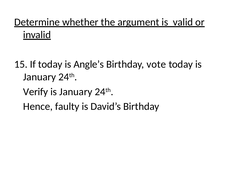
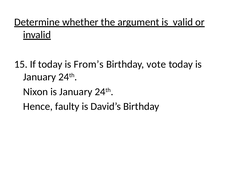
Angle’s: Angle’s -> From’s (89, 64)
Verify: Verify -> Nixon (36, 92)
